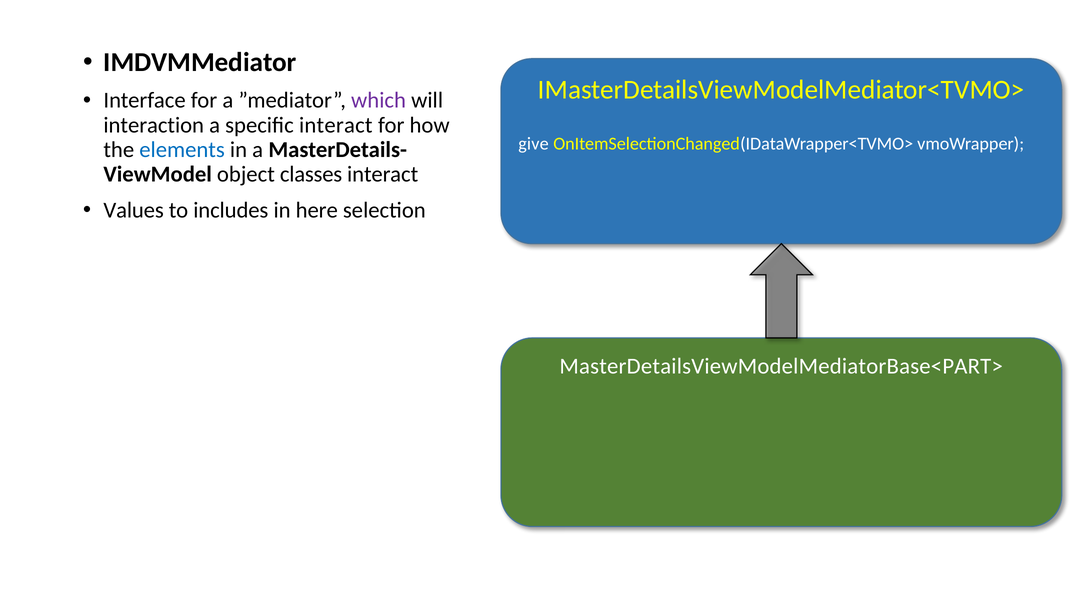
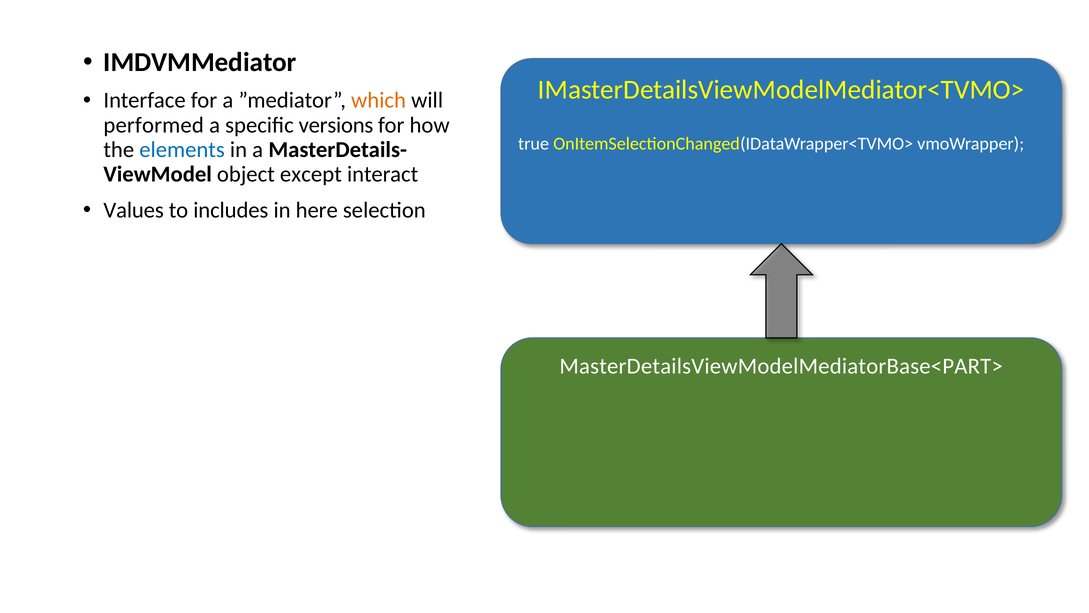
which colour: purple -> orange (379, 100)
interaction: interaction -> performed (154, 125)
specific interact: interact -> versions (336, 125)
give: give -> true (534, 144)
classes: classes -> except (311, 174)
